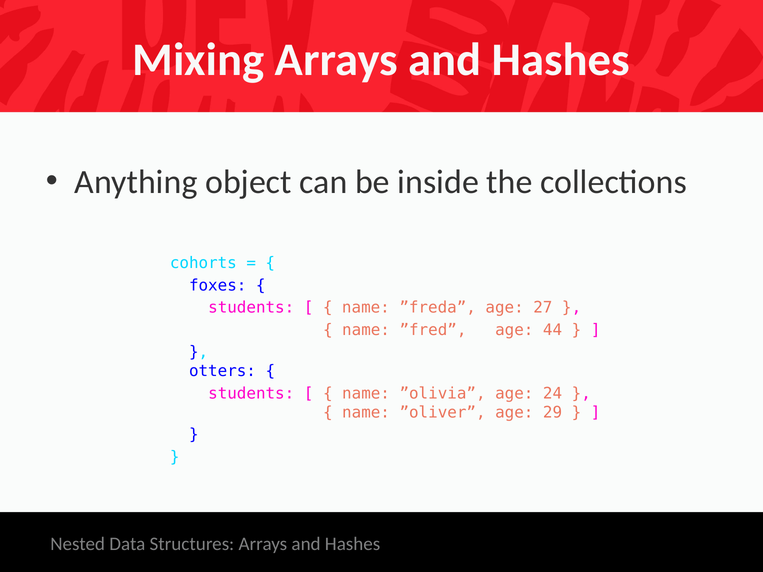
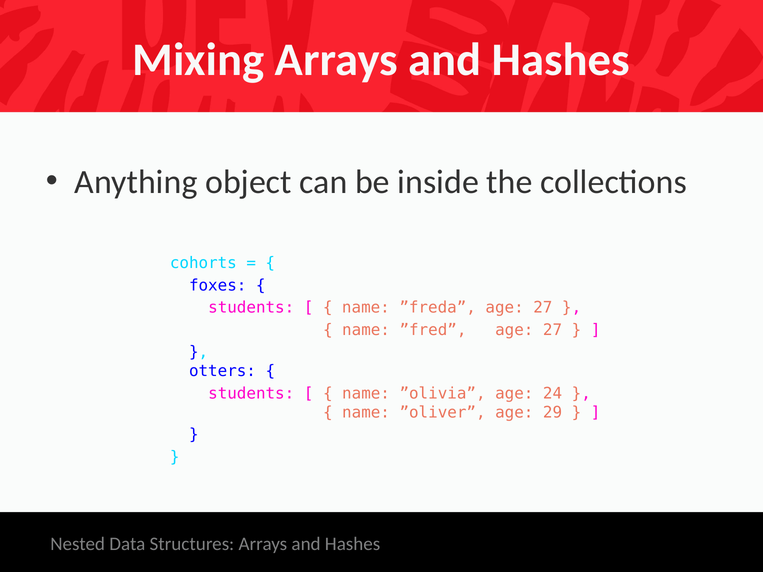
”fred age 44: 44 -> 27 (553, 330)
